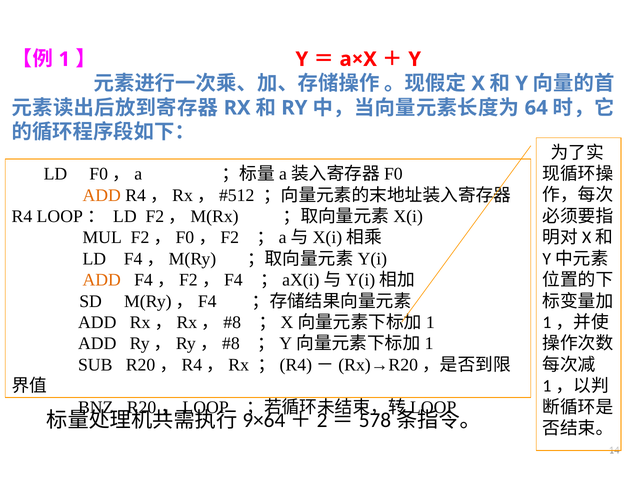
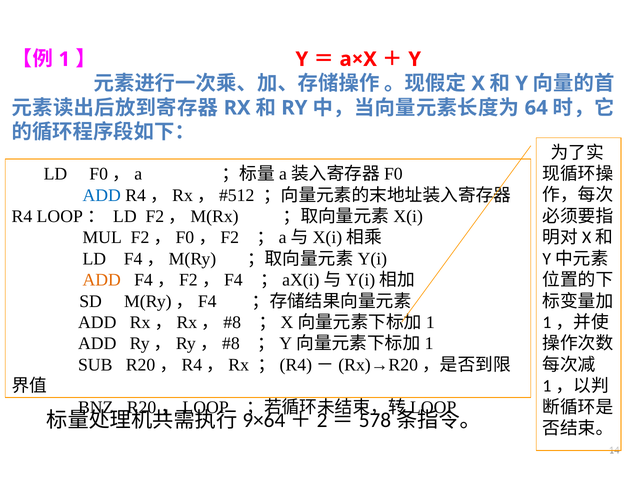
ADD colour: orange -> blue (102, 195)
